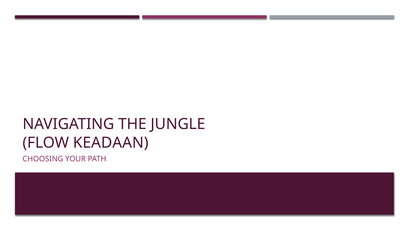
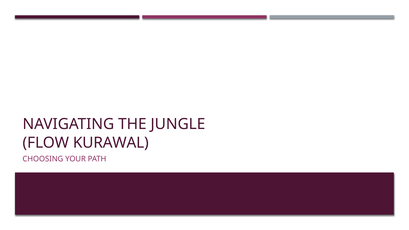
KEADAAN: KEADAAN -> KURAWAL (111, 143)
